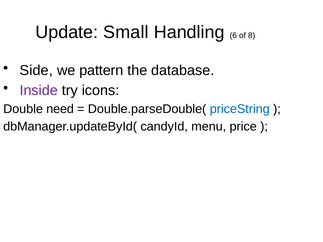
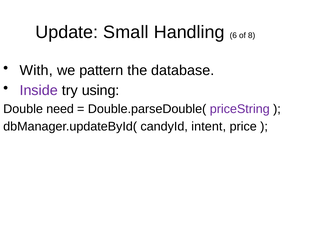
Side: Side -> With (36, 70)
icons: icons -> using (101, 91)
priceString colour: blue -> purple (240, 109)
menu: menu -> intent (209, 127)
